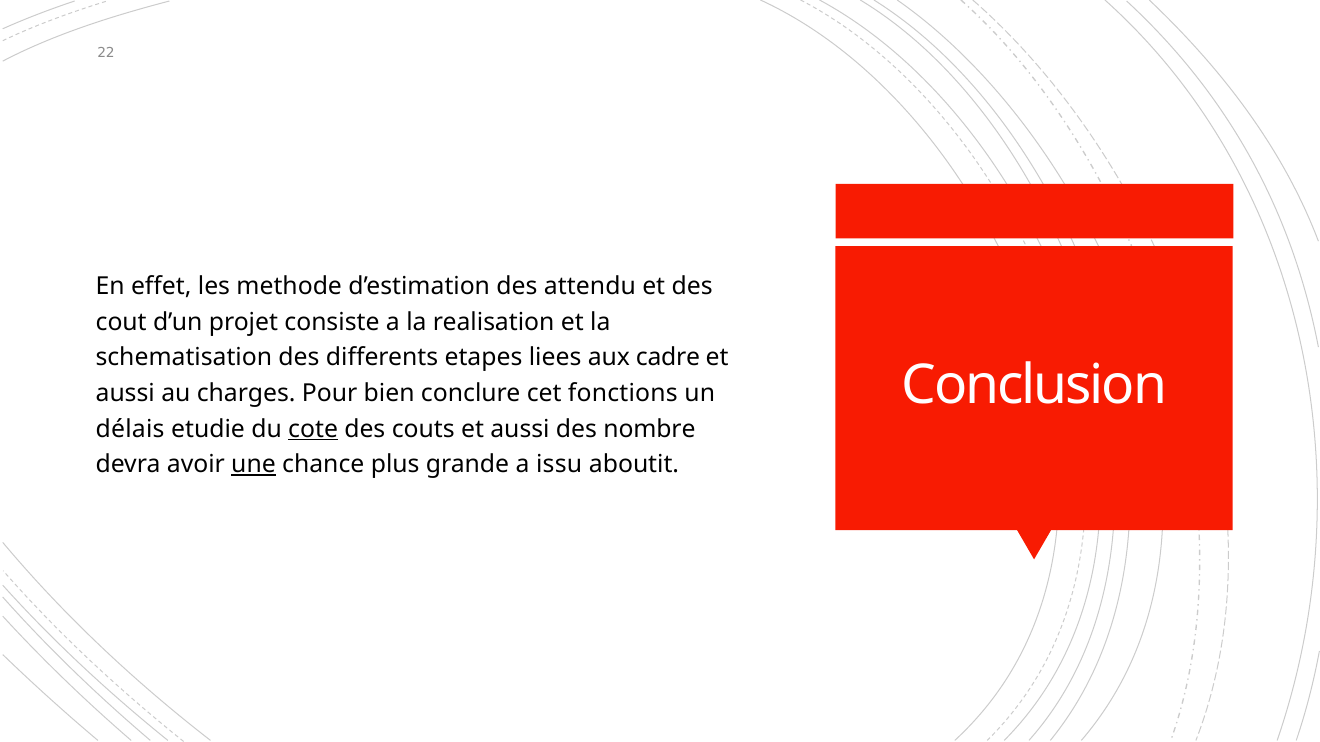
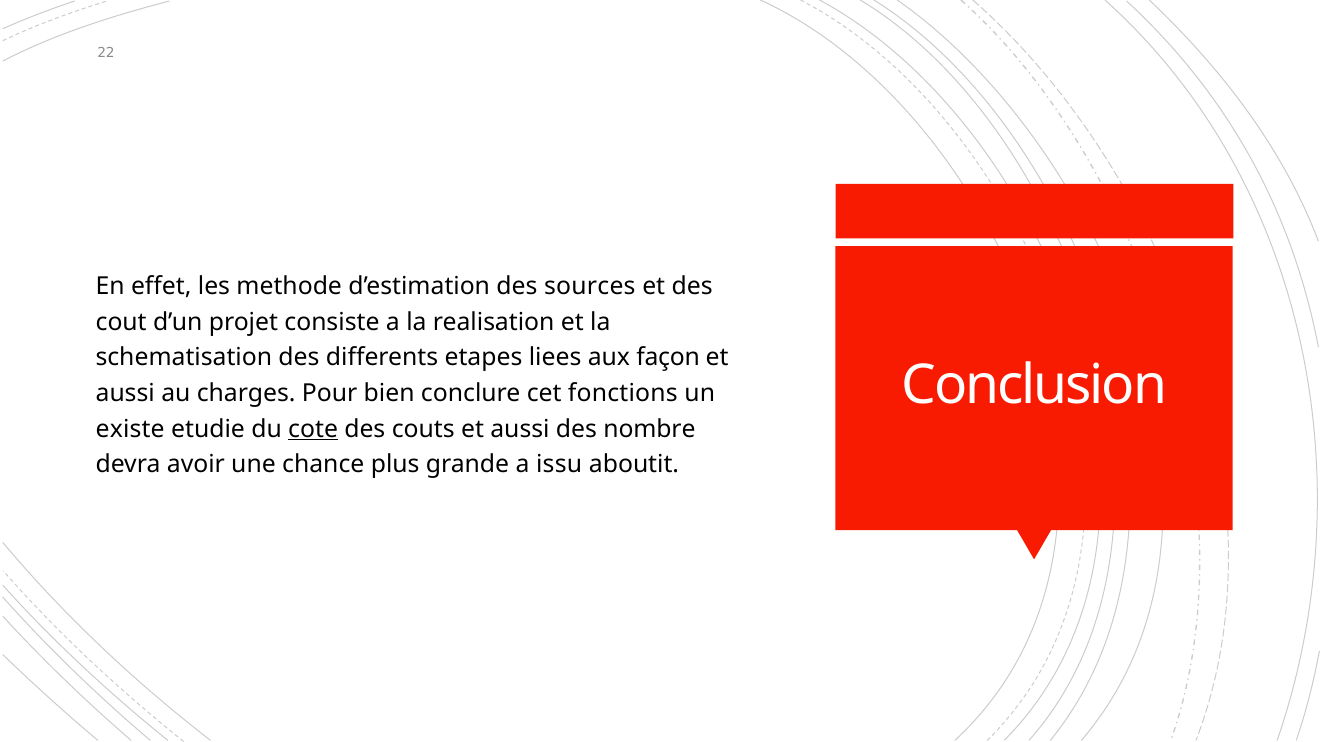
attendu: attendu -> sources (590, 287)
cadre: cadre -> façon (668, 358)
délais: délais -> existe (130, 429)
une underline: present -> none (254, 465)
